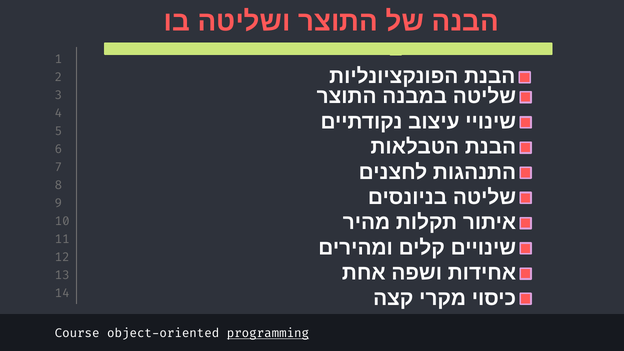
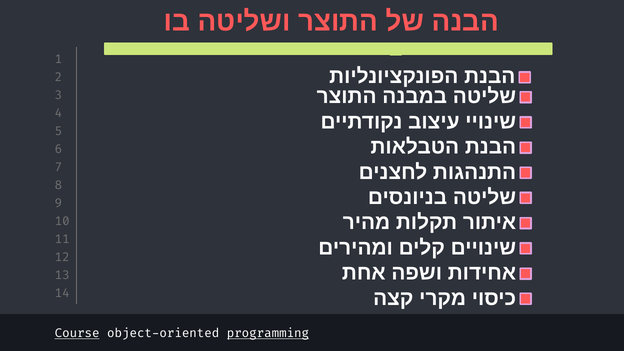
Course underline: none -> present (77, 333)
